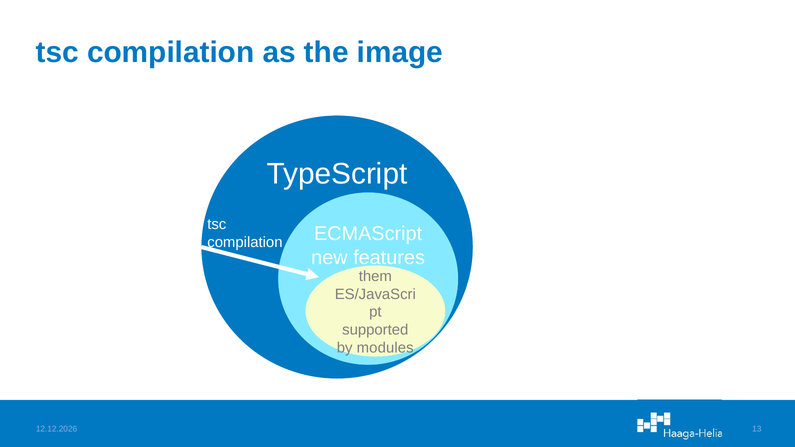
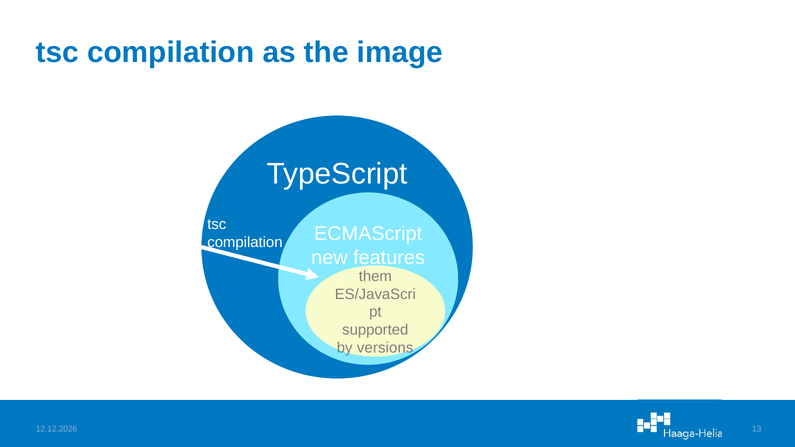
modules: modules -> versions (385, 348)
